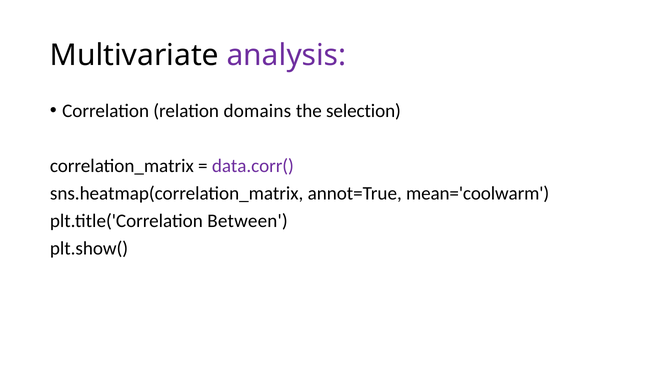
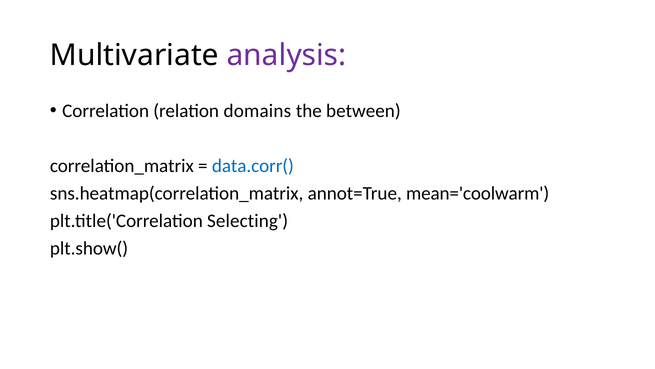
selection: selection -> between (363, 111)
data.corr( colour: purple -> blue (253, 166)
Between: Between -> Selecting (248, 221)
